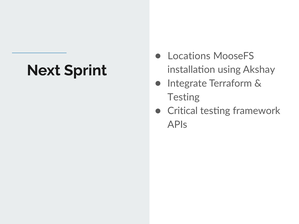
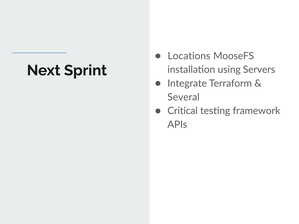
Akshay: Akshay -> Servers (259, 70)
Testing: Testing -> Several (184, 97)
